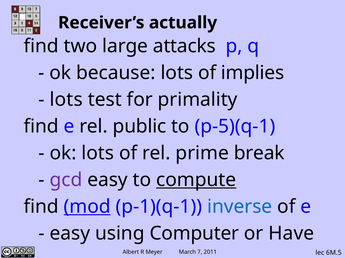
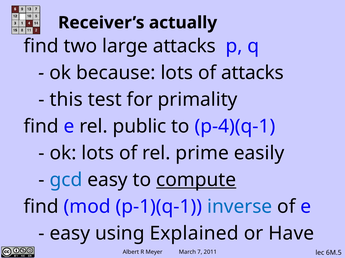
of implies: implies -> attacks (253, 73)
lots: lots -> this (66, 100)
p-5)(q-1: p-5)(q-1 -> p-4)(q-1 (235, 127)
break: break -> easily (259, 153)
gcd colour: purple -> blue (66, 180)
mod underline: present -> none (87, 207)
Computer: Computer -> Explained (194, 234)
